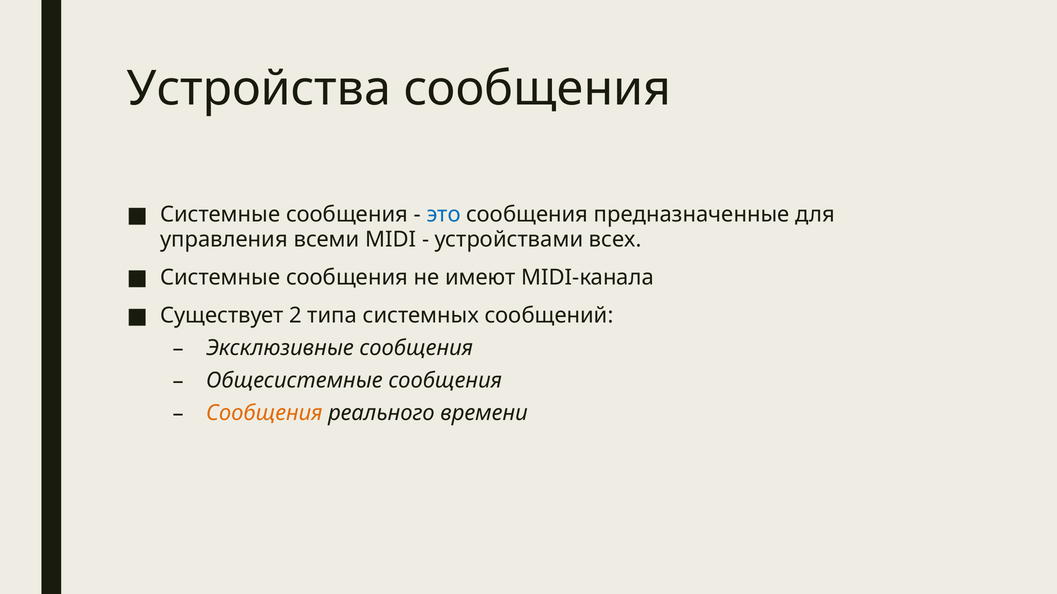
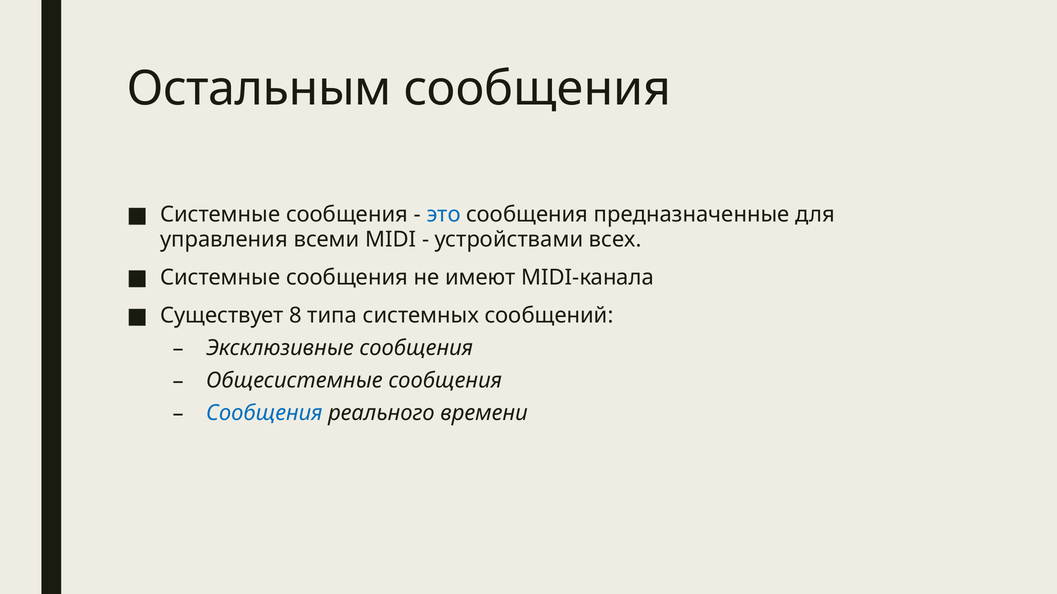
Устройства: Устройства -> Остальным (259, 89)
2: 2 -> 8 (296, 316)
Сообщения colour: orange -> blue (264, 413)
